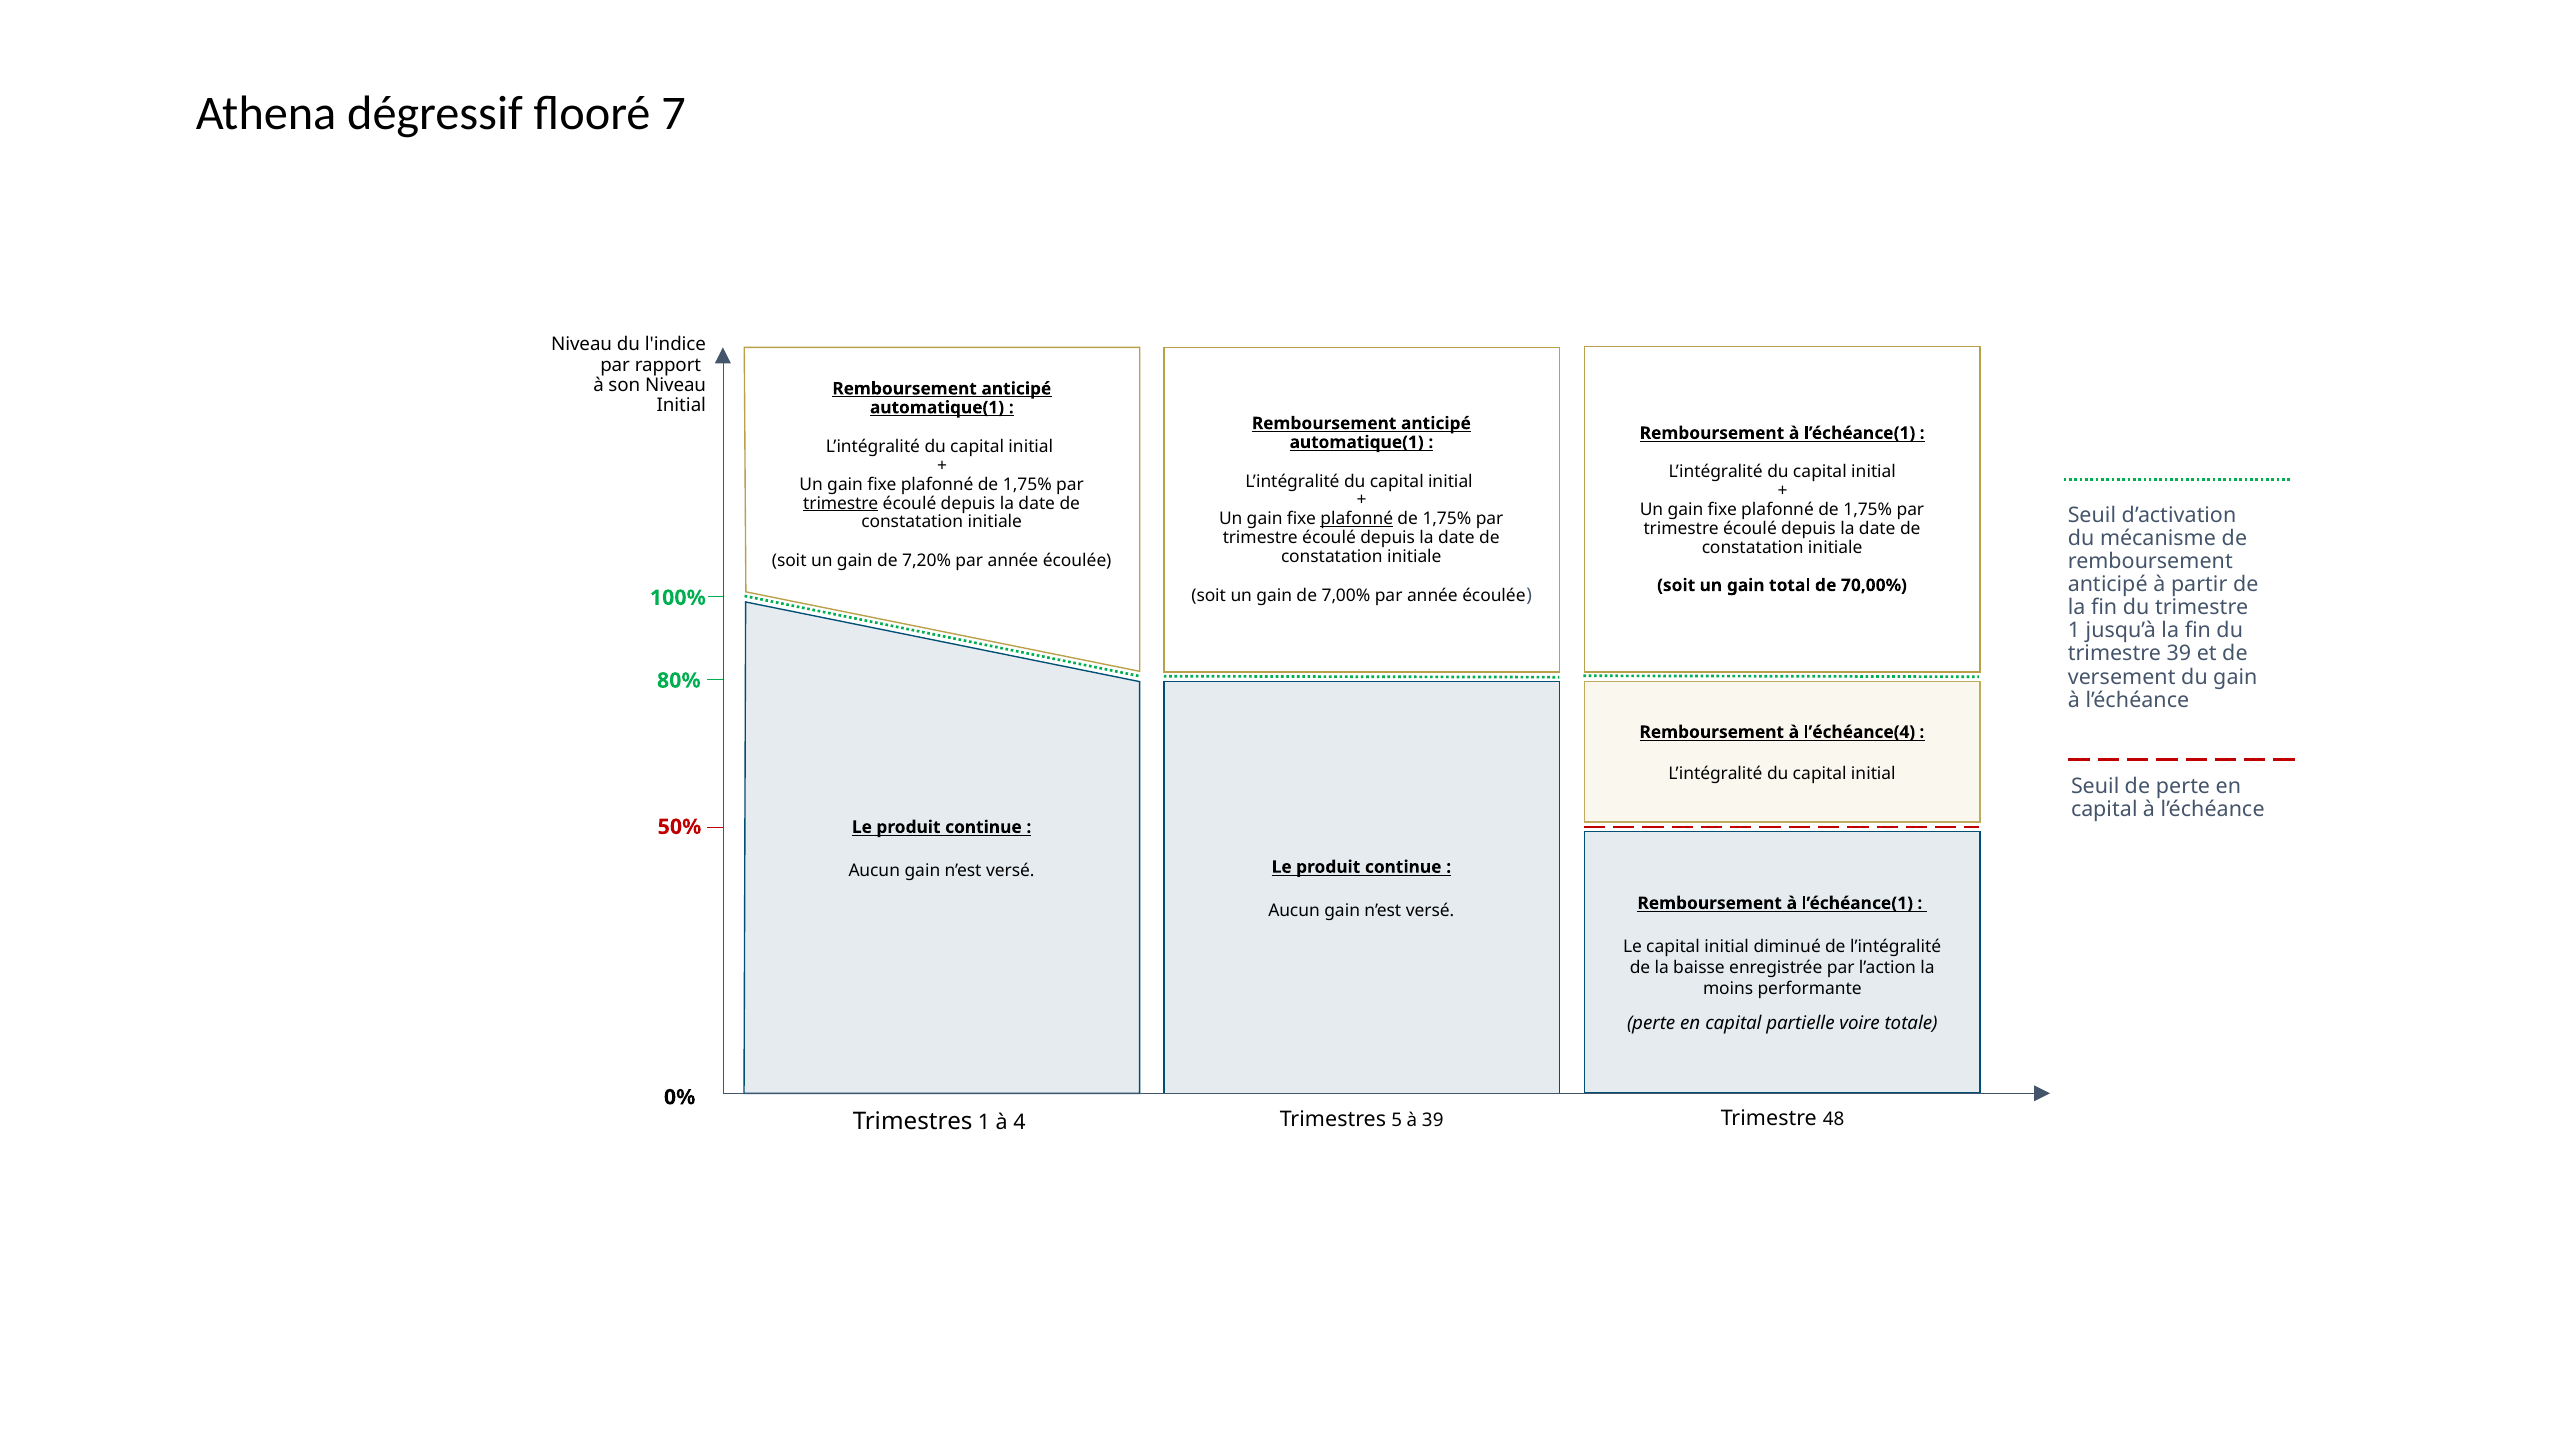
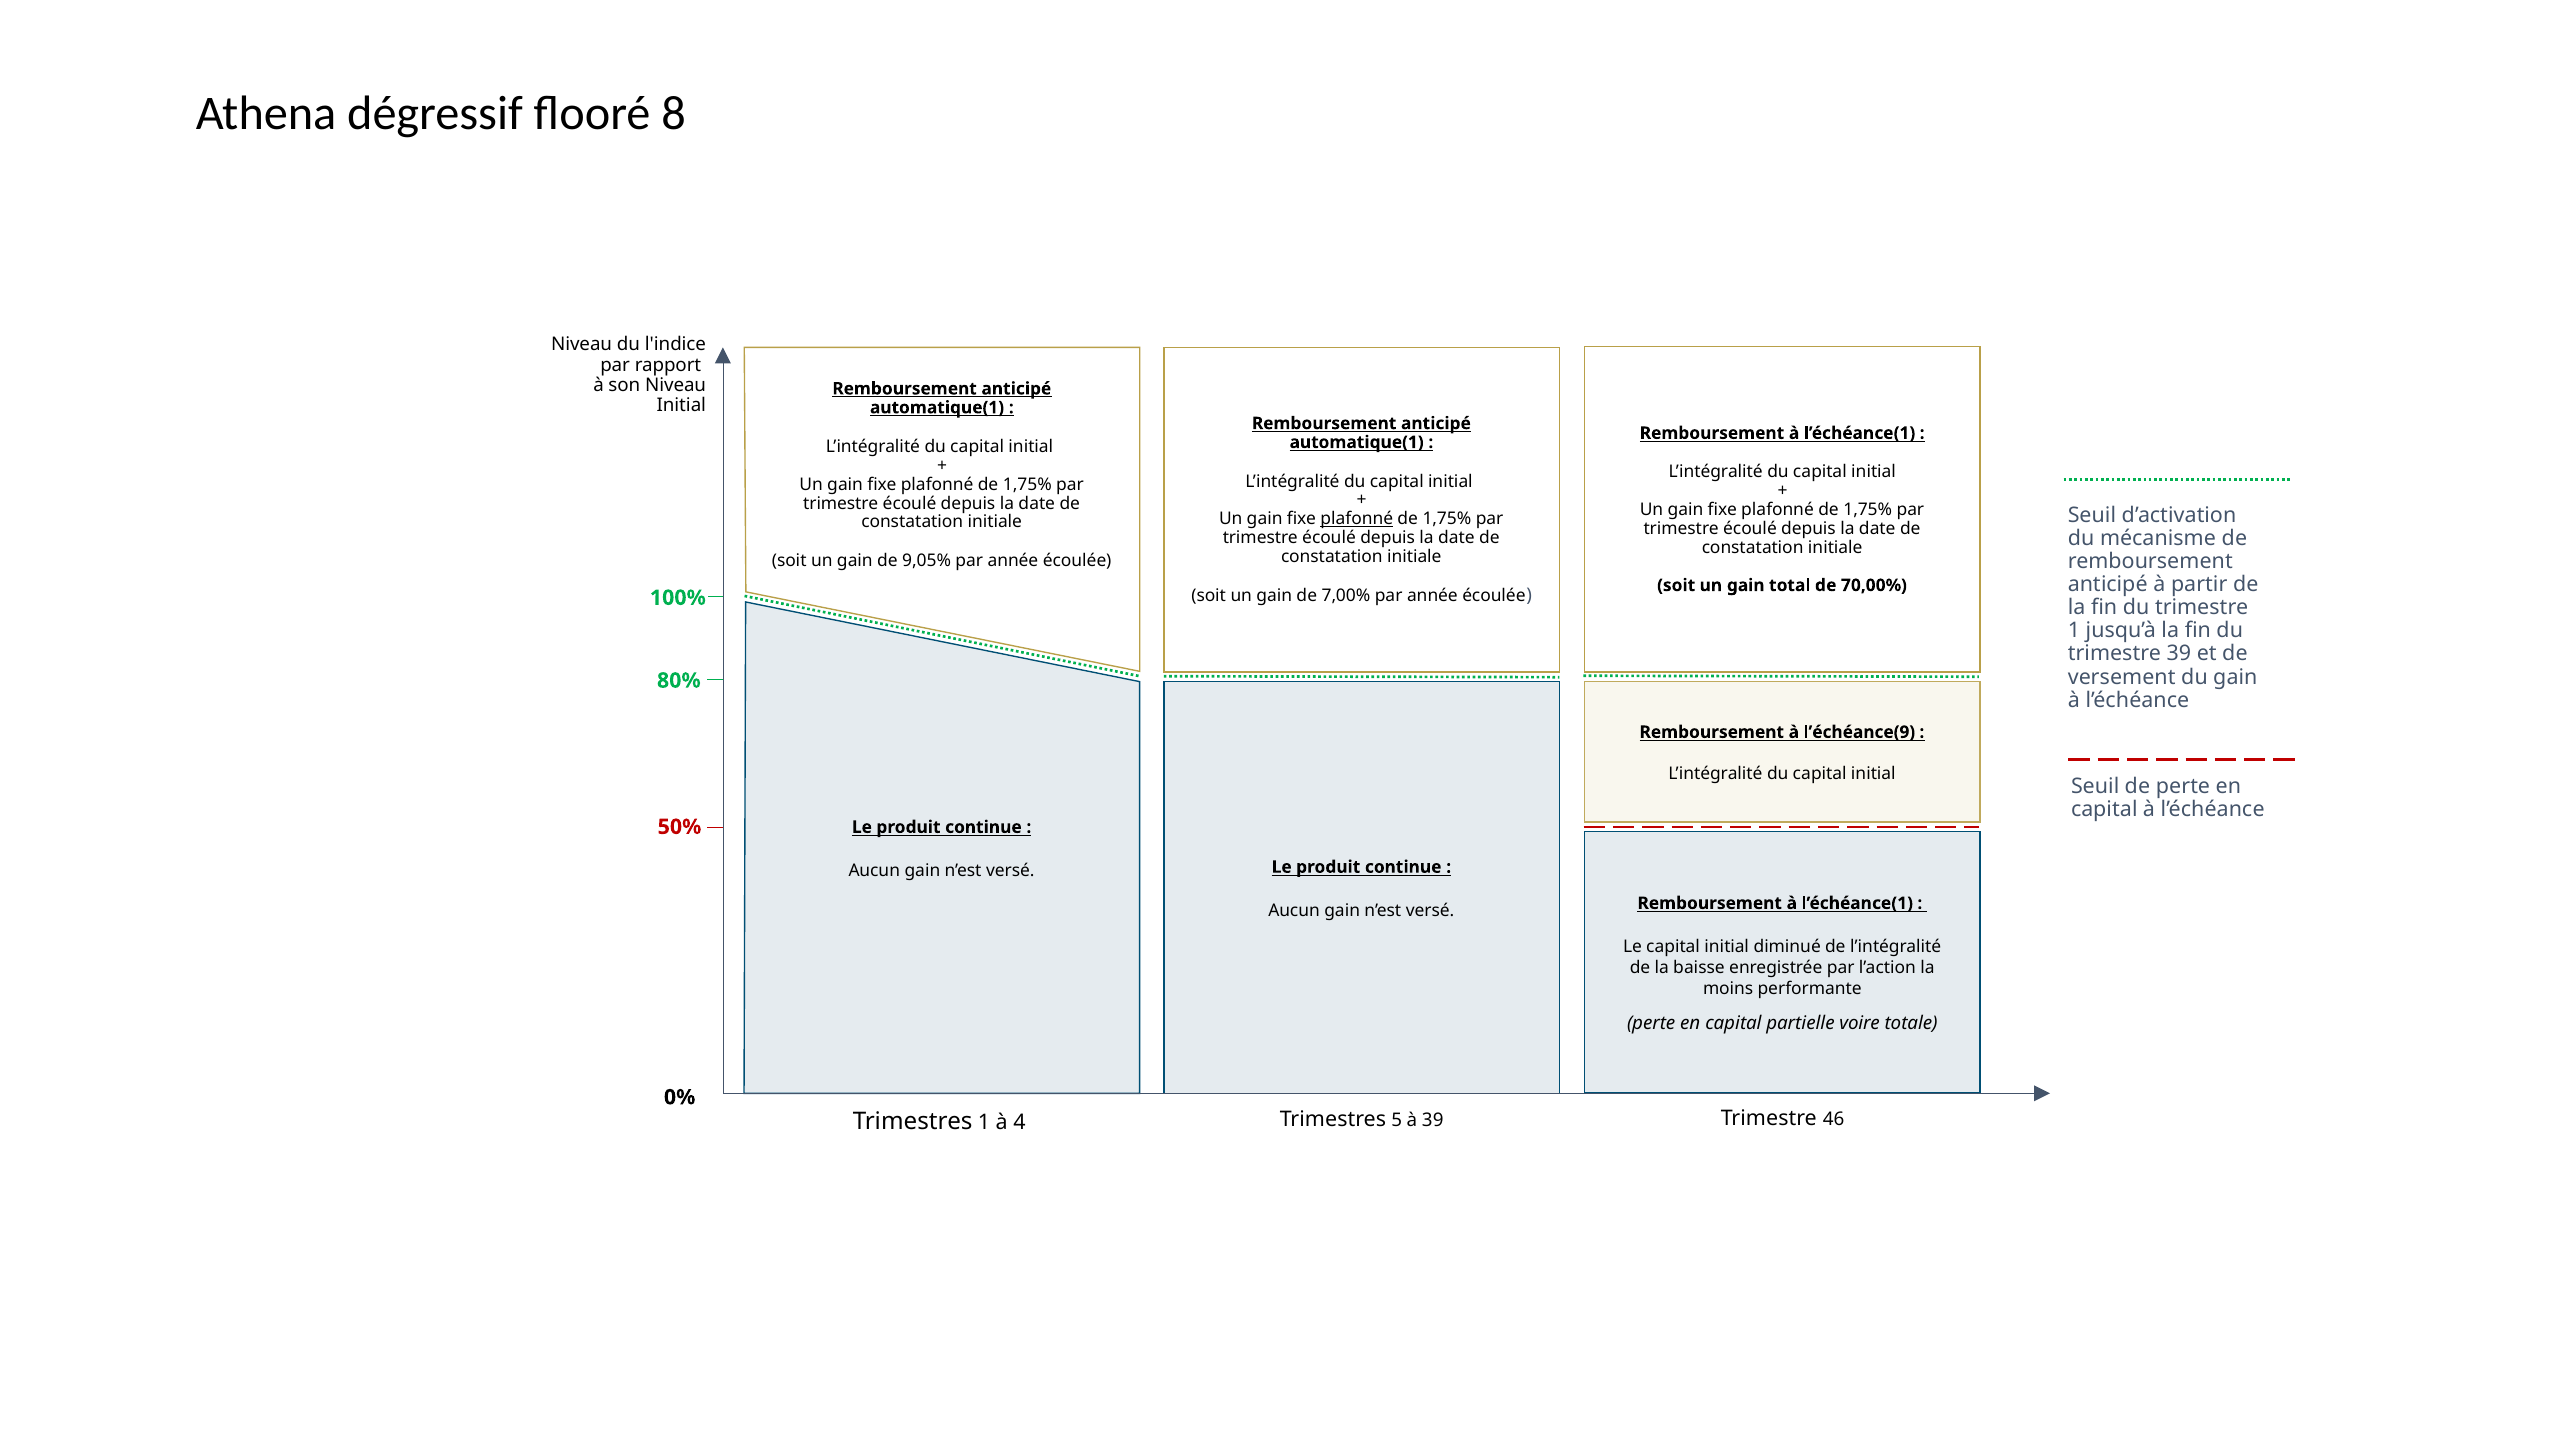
7: 7 -> 8 (674, 114)
trimestre underline: present -> none (841, 503)
7,20%: 7,20% -> 9,05% (927, 561)
l’échéance(4: l’échéance(4 -> l’échéance(9 (1859, 732)
48: 48 -> 46 (1834, 1120)
